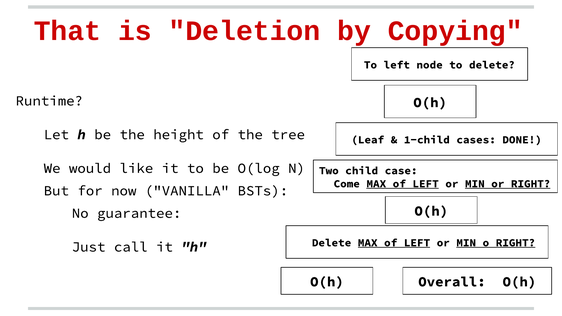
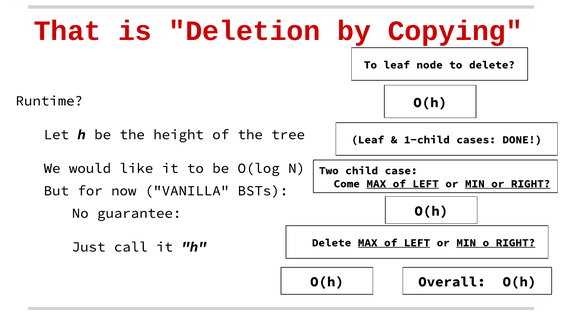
To left: left -> leaf (397, 65)
